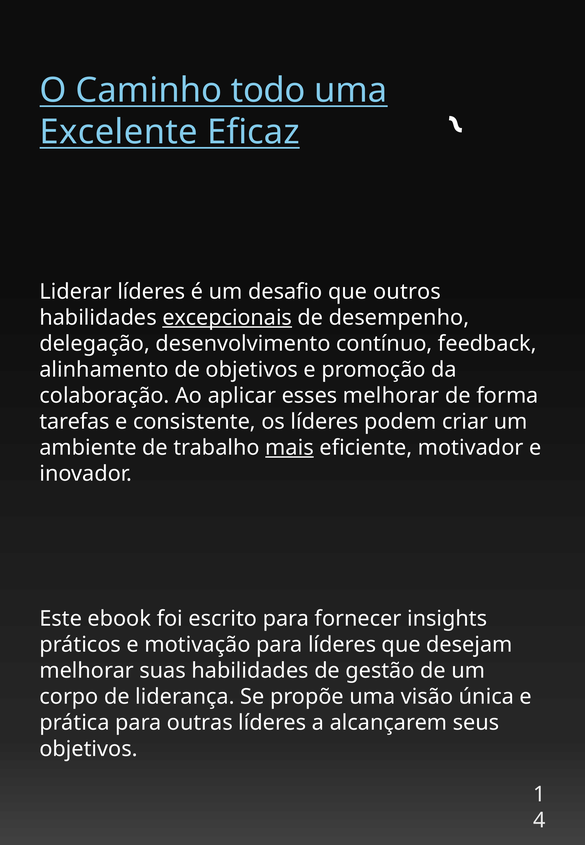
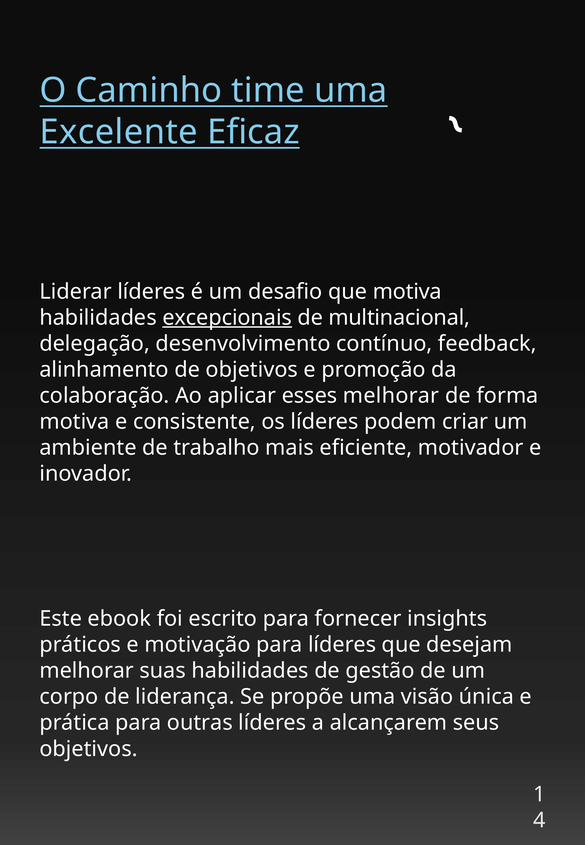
todo: todo -> time (268, 90)
que outros: outros -> motiva (407, 292)
desempenho: desempenho -> multinacional (399, 318)
tarefas: tarefas -> motiva (74, 422)
mais underline: present -> none (290, 448)
